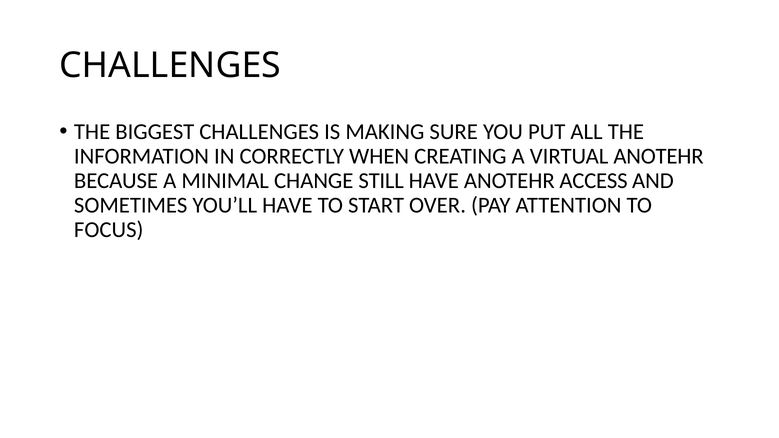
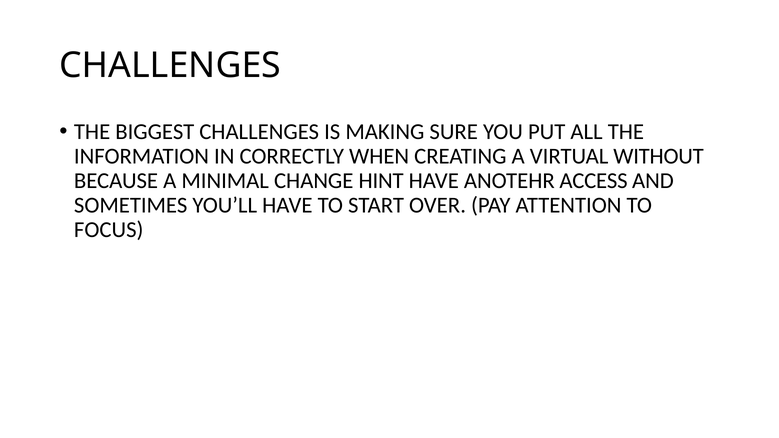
VIRTUAL ANOTEHR: ANOTEHR -> WITHOUT (659, 156)
STILL: STILL -> HINT (381, 181)
